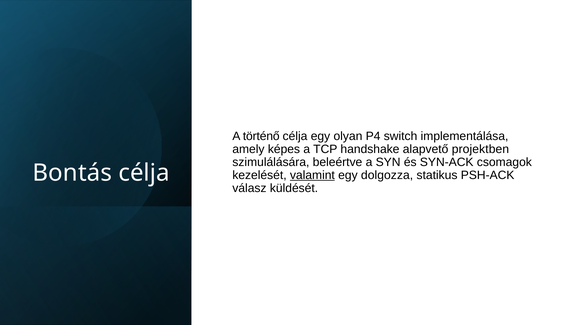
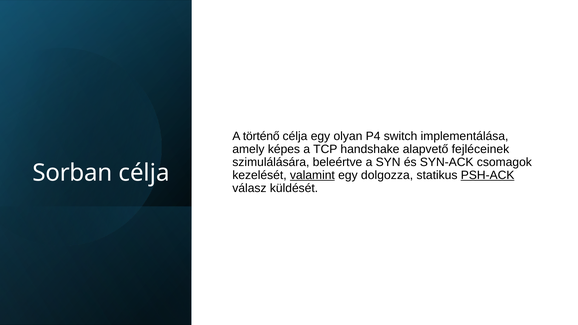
projektben: projektben -> fejléceinek (480, 149)
Bontás: Bontás -> Sorban (72, 173)
PSH-ACK underline: none -> present (488, 175)
